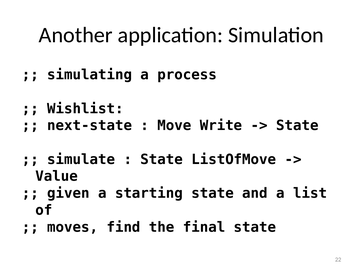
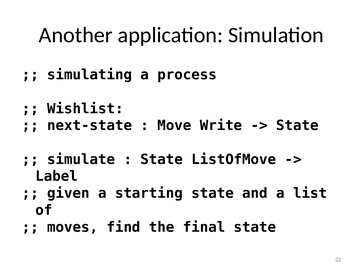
Value: Value -> Label (57, 176)
